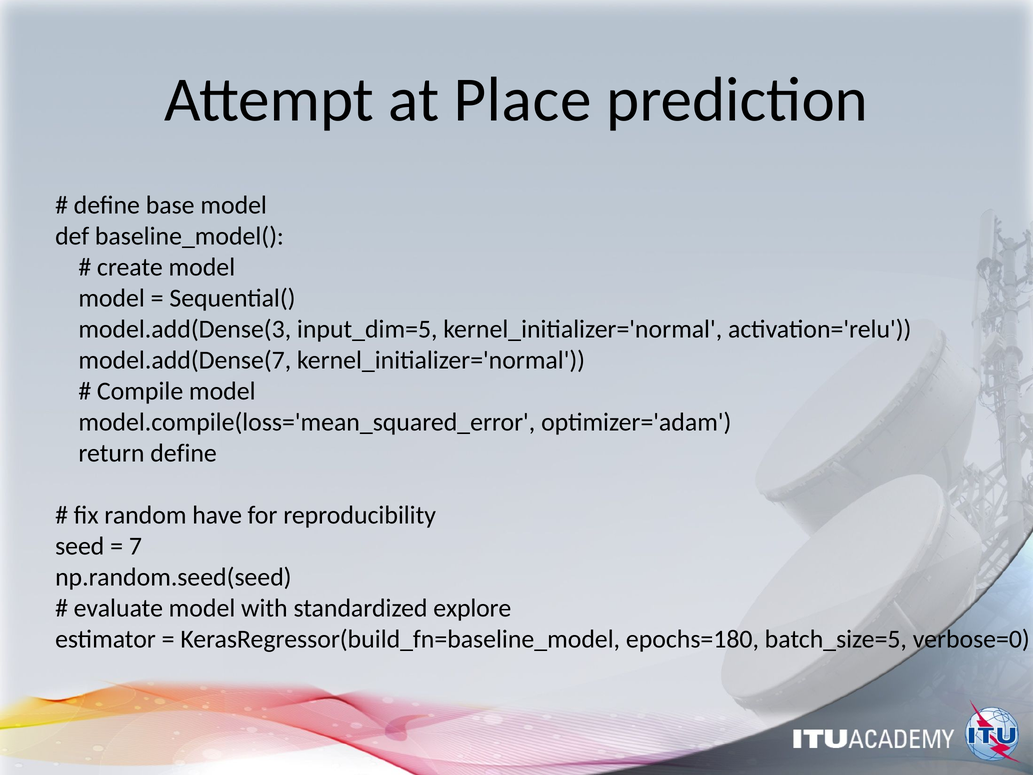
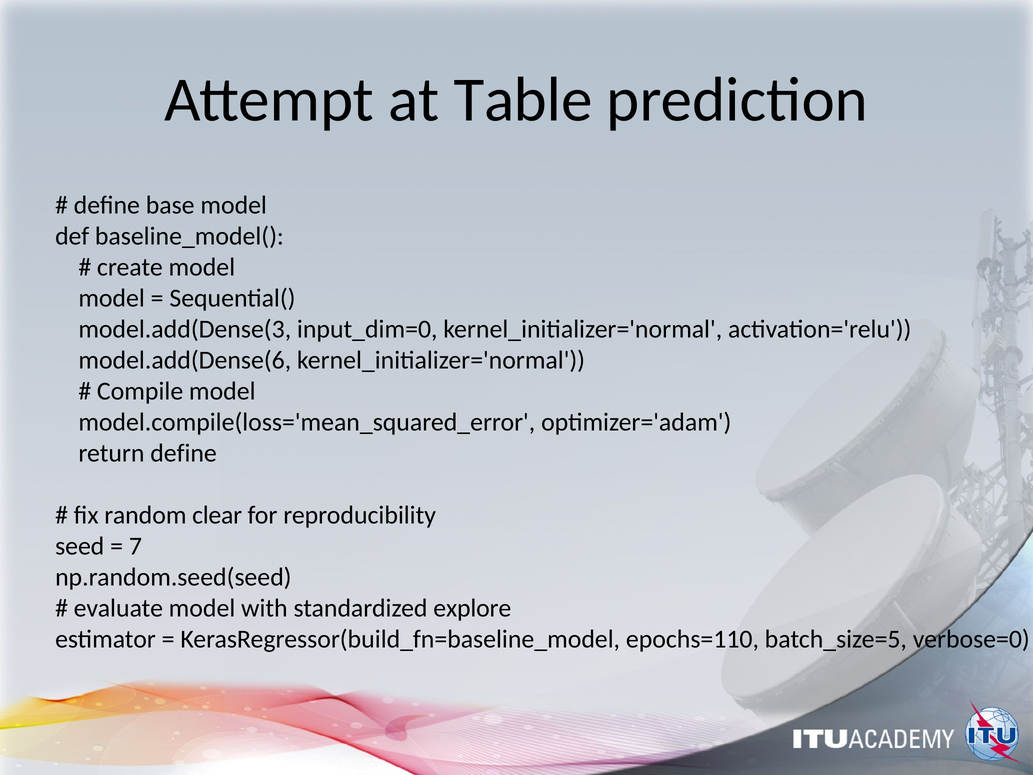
Place: Place -> Table (523, 100)
input_dim=5: input_dim=5 -> input_dim=0 (367, 329)
model.add(Dense(7: model.add(Dense(7 -> model.add(Dense(6 (185, 360)
have: have -> clear (217, 515)
epochs=180: epochs=180 -> epochs=110 (692, 639)
